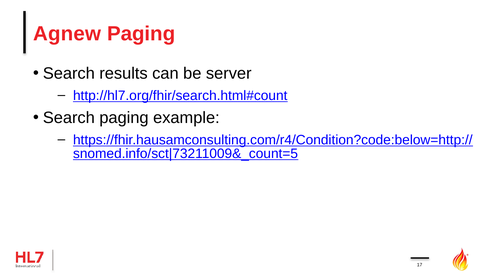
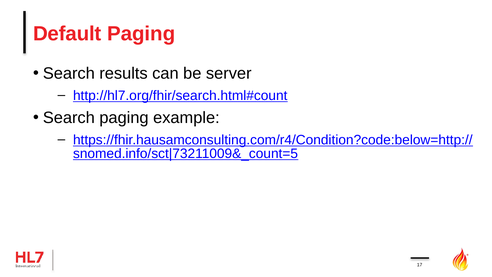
Agnew: Agnew -> Default (67, 34)
